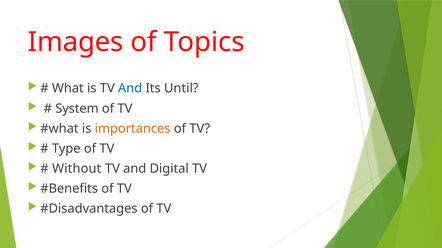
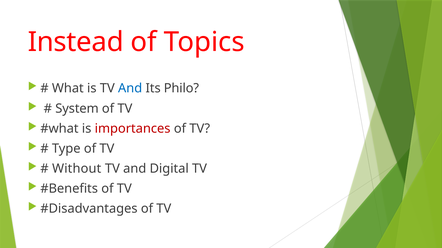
Images: Images -> Instead (76, 42)
Until: Until -> Philo (181, 89)
importances colour: orange -> red (133, 129)
